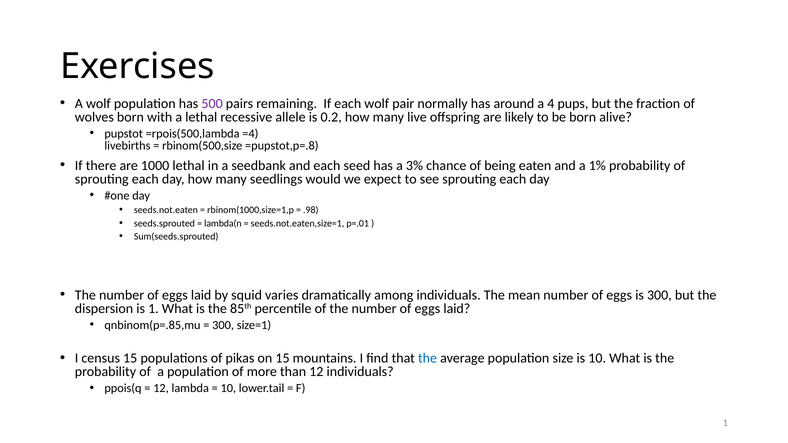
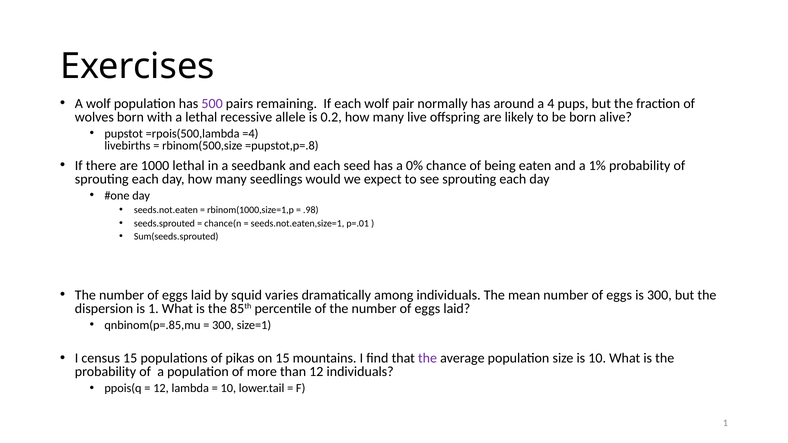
3%: 3% -> 0% (414, 166)
lambda(n: lambda(n -> chance(n (223, 224)
the colour: blue -> purple (427, 359)
